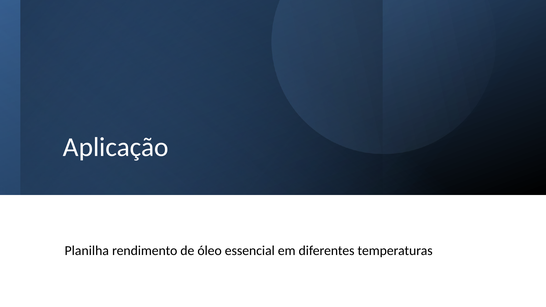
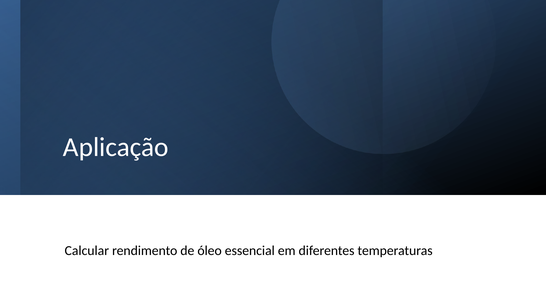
Planilha: Planilha -> Calcular (87, 251)
